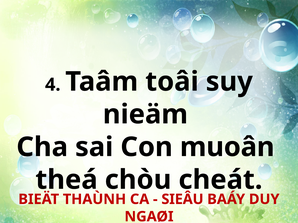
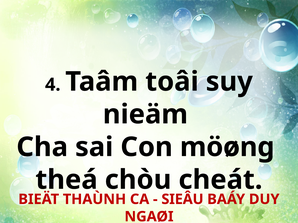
muoân: muoân -> möøng (227, 147)
